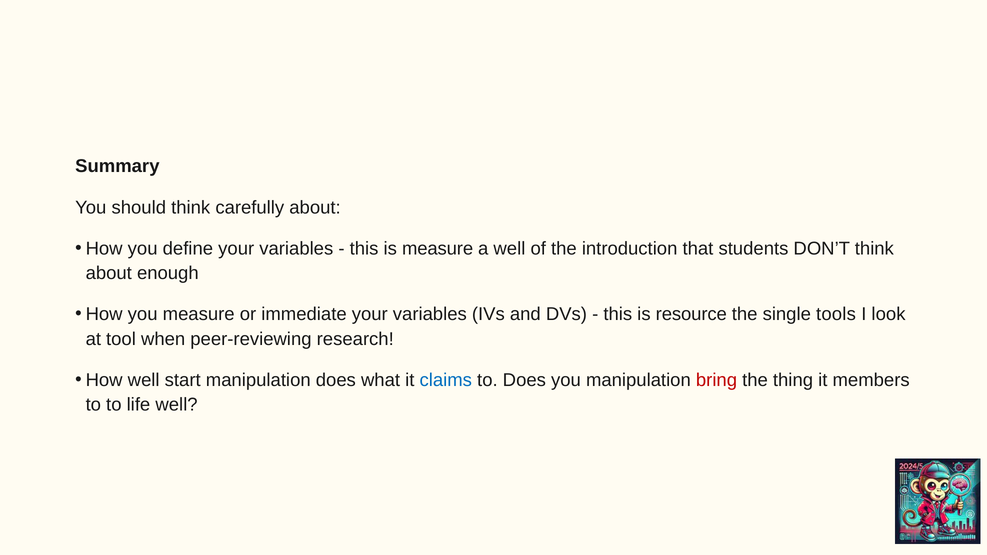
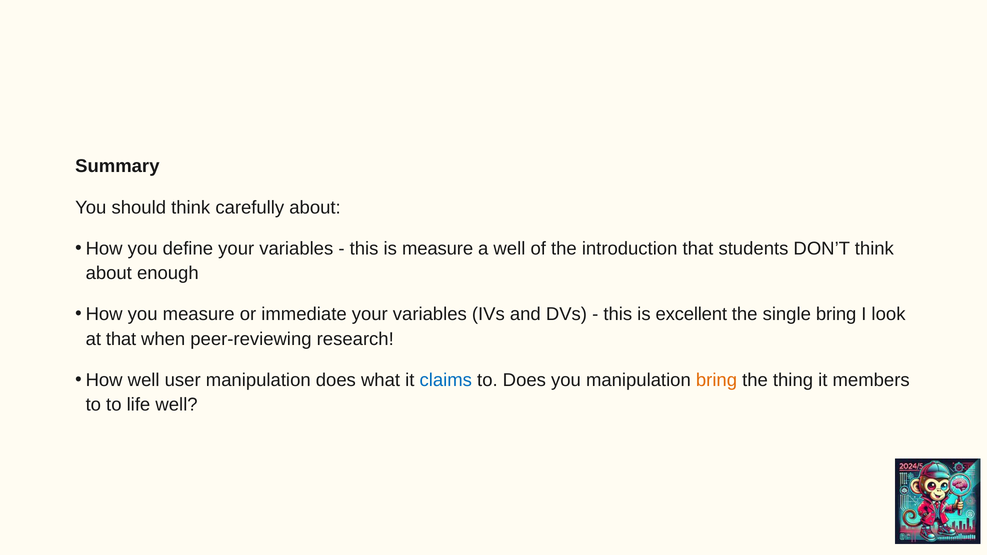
resource: resource -> excellent (691, 314)
single tools: tools -> bring (836, 314)
at tool: tool -> that (121, 339)
start: start -> user (183, 380)
bring colour: red -> orange (717, 380)
